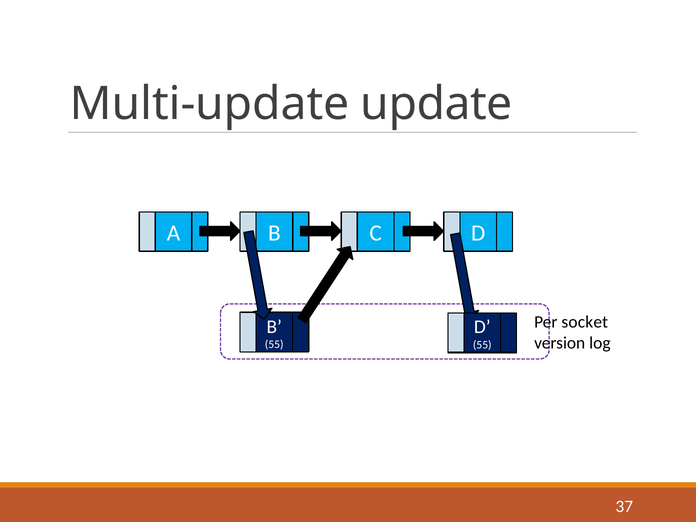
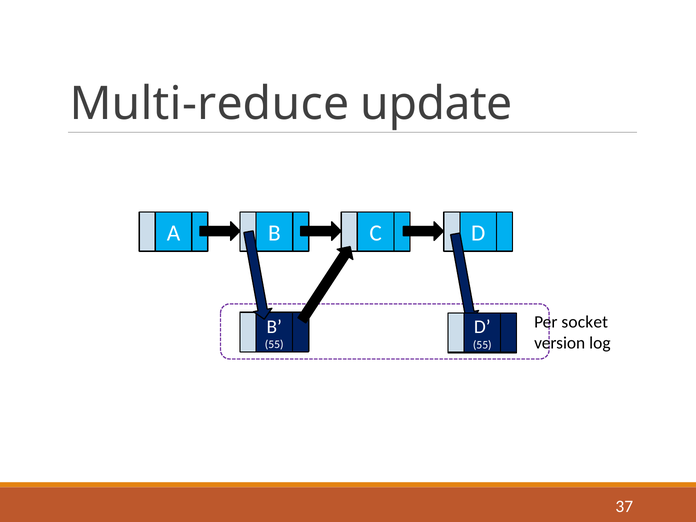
Multi-update: Multi-update -> Multi-reduce (209, 104)
